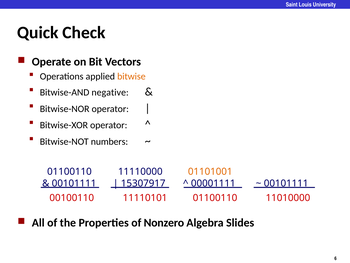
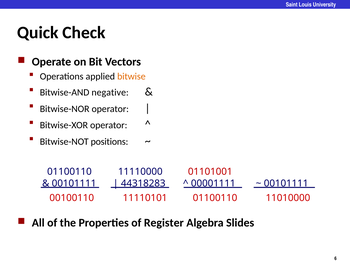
numbers: numbers -> positions (109, 141)
01101001 colour: orange -> red (210, 171)
15307917: 15307917 -> 44318283 (143, 183)
Nonzero: Nonzero -> Register (164, 222)
